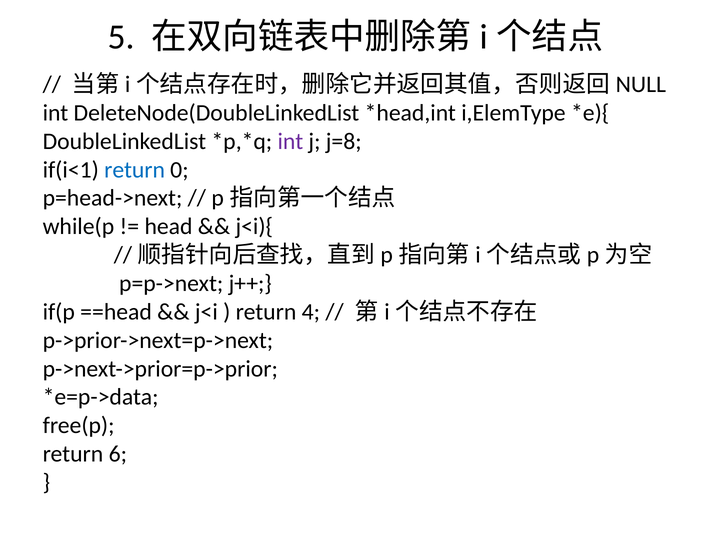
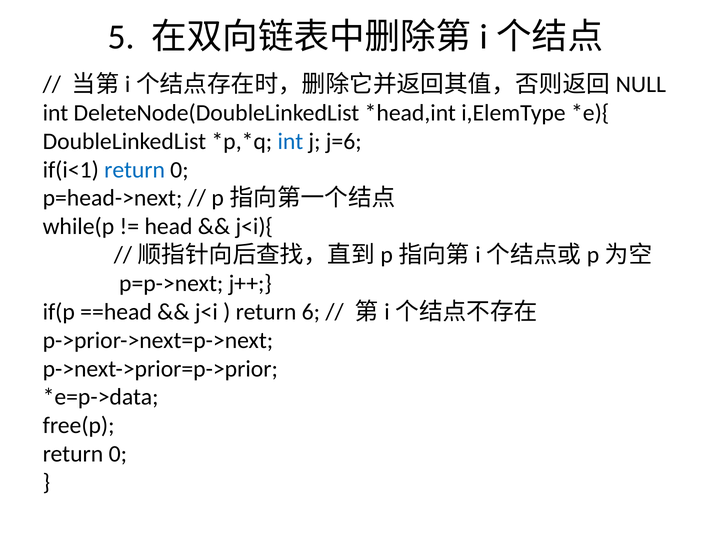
int colour: purple -> blue (290, 141)
j=8: j=8 -> j=6 (344, 141)
4: 4 -> 6 (311, 312)
6: 6 -> 0 (118, 454)
